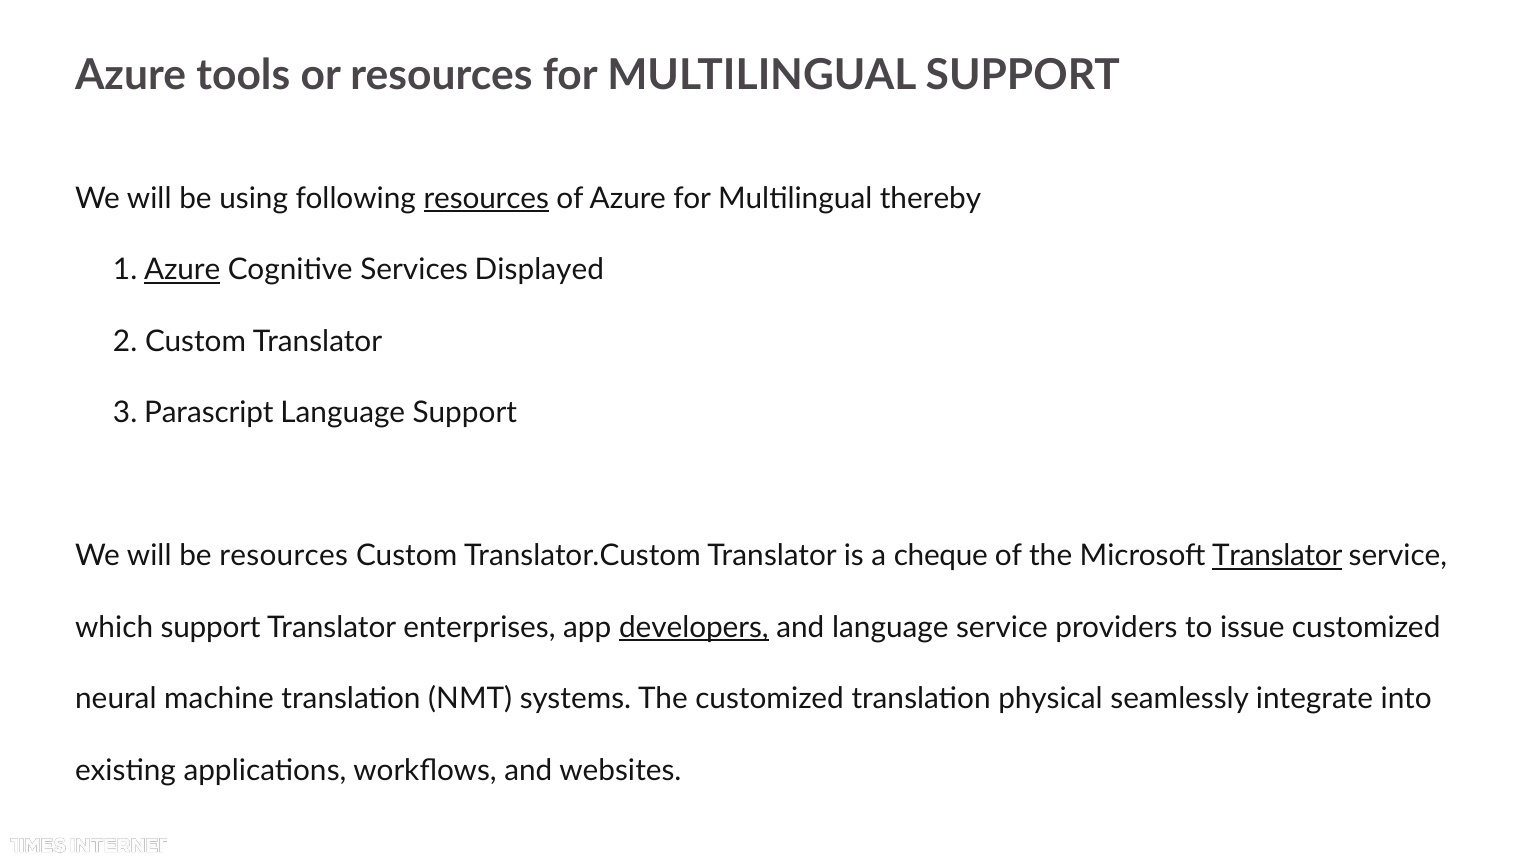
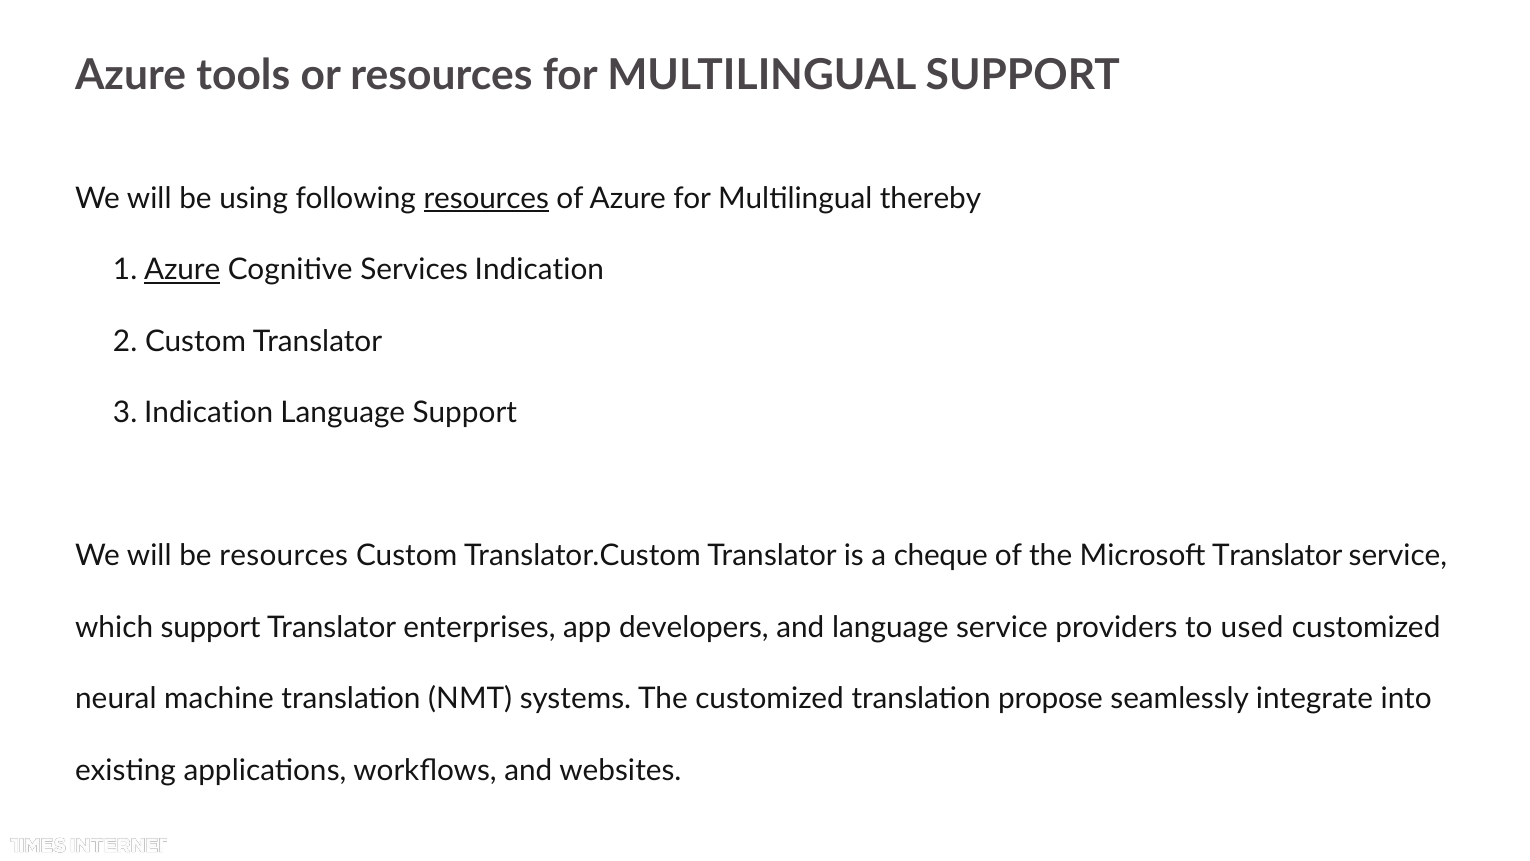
Services Displayed: Displayed -> Indication (539, 270)
3 Parascript: Parascript -> Indication (209, 413)
Translator underline: present -> none (1277, 556)
developers underline: present -> none (694, 627)
issue: issue -> used (1252, 627)
physical: physical -> propose (1051, 699)
